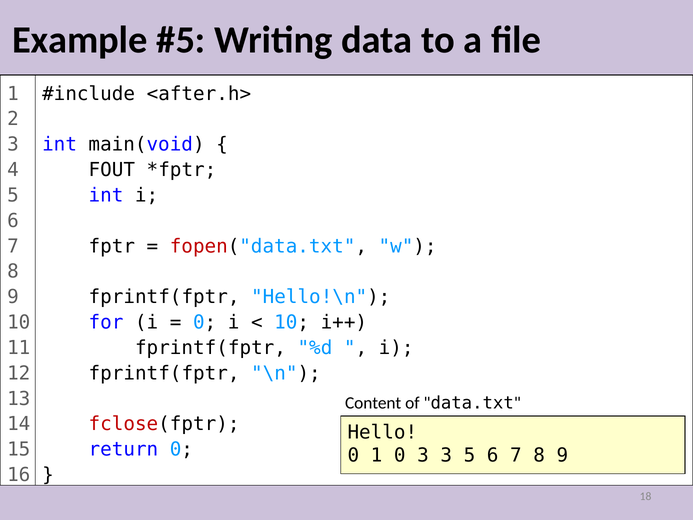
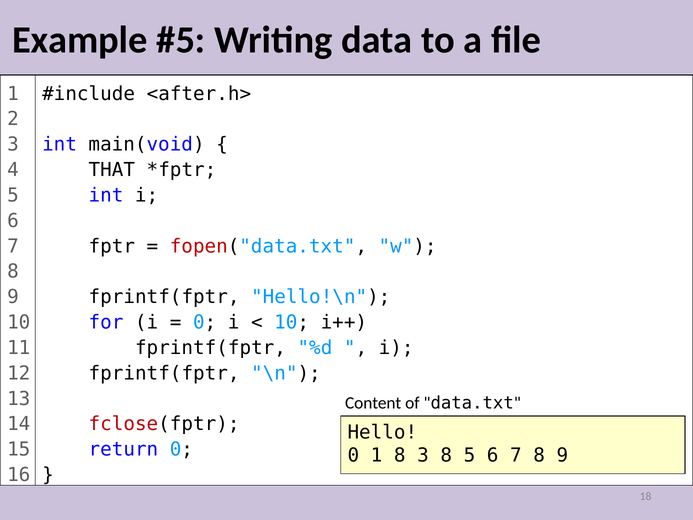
FOUT: FOUT -> THAT (112, 170)
1 0: 0 -> 8 (400, 455)
3 3: 3 -> 8 (446, 455)
